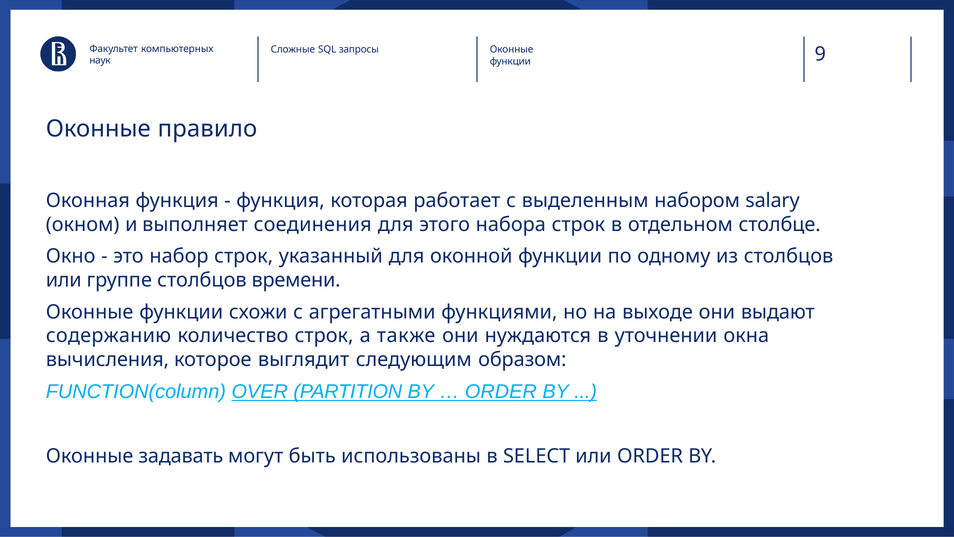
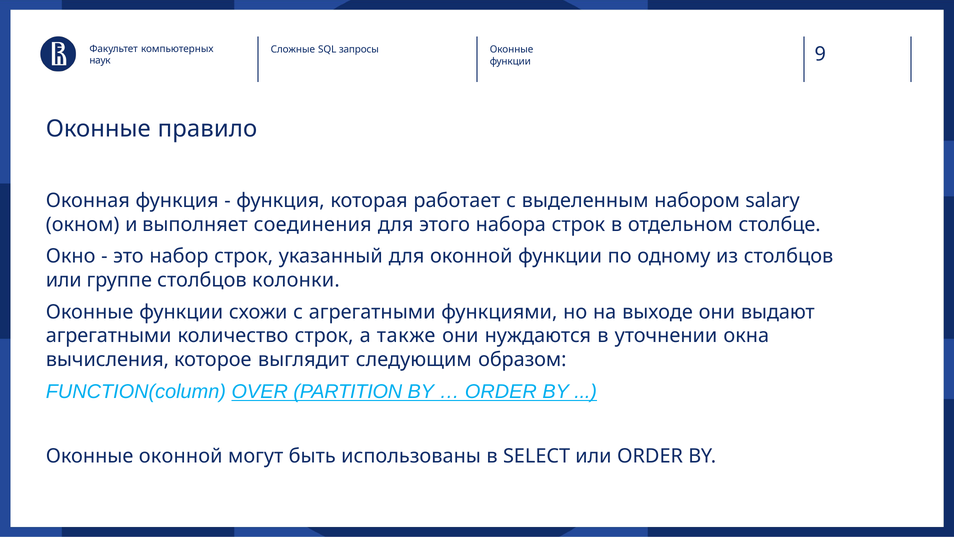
времени: времени -> колонки (296, 280)
содержанию: содержанию -> агрегатными (109, 336)
Оконные задавать: задавать -> оконной (181, 456)
